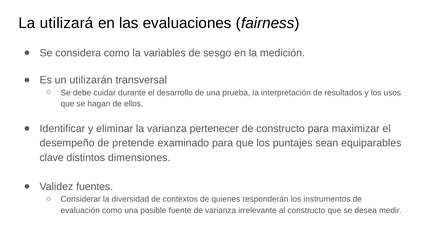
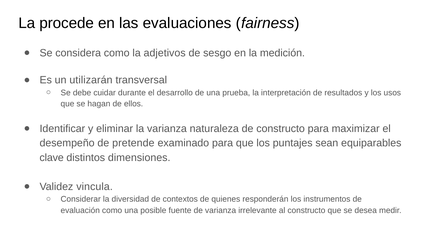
utilizará: utilizará -> procede (67, 23)
variables: variables -> adjetivos (165, 53)
pertenecer: pertenecer -> naturaleza (214, 128)
fuentes: fuentes -> vincula (95, 187)
